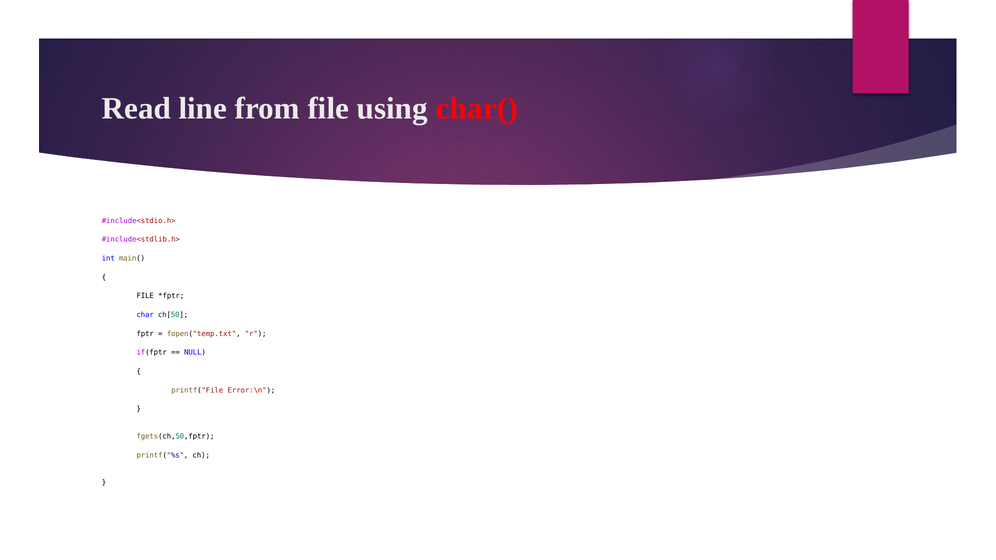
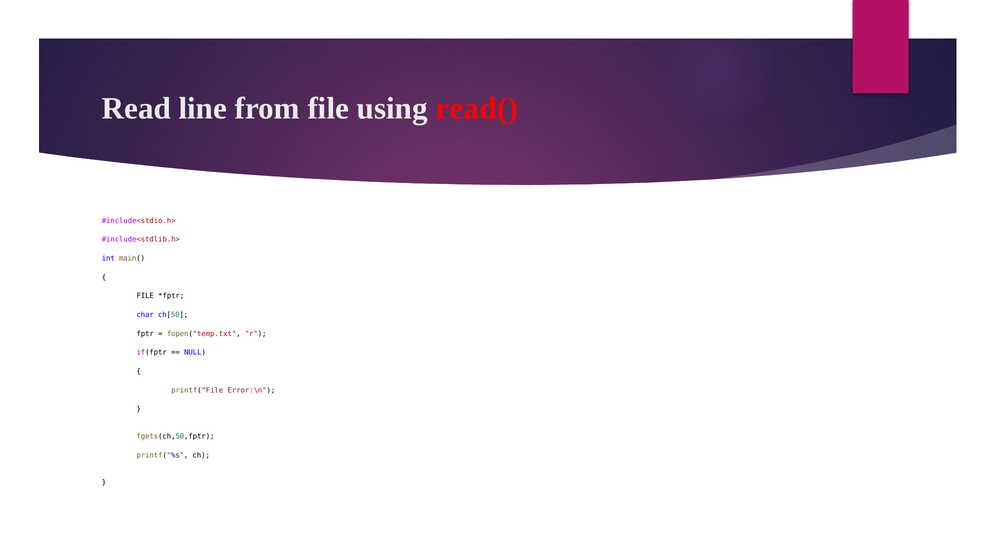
char(: char( -> read( (477, 109)
